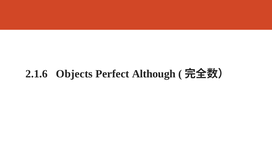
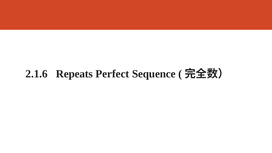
Objects: Objects -> Repeats (74, 74)
Although: Although -> Sequence (154, 74)
